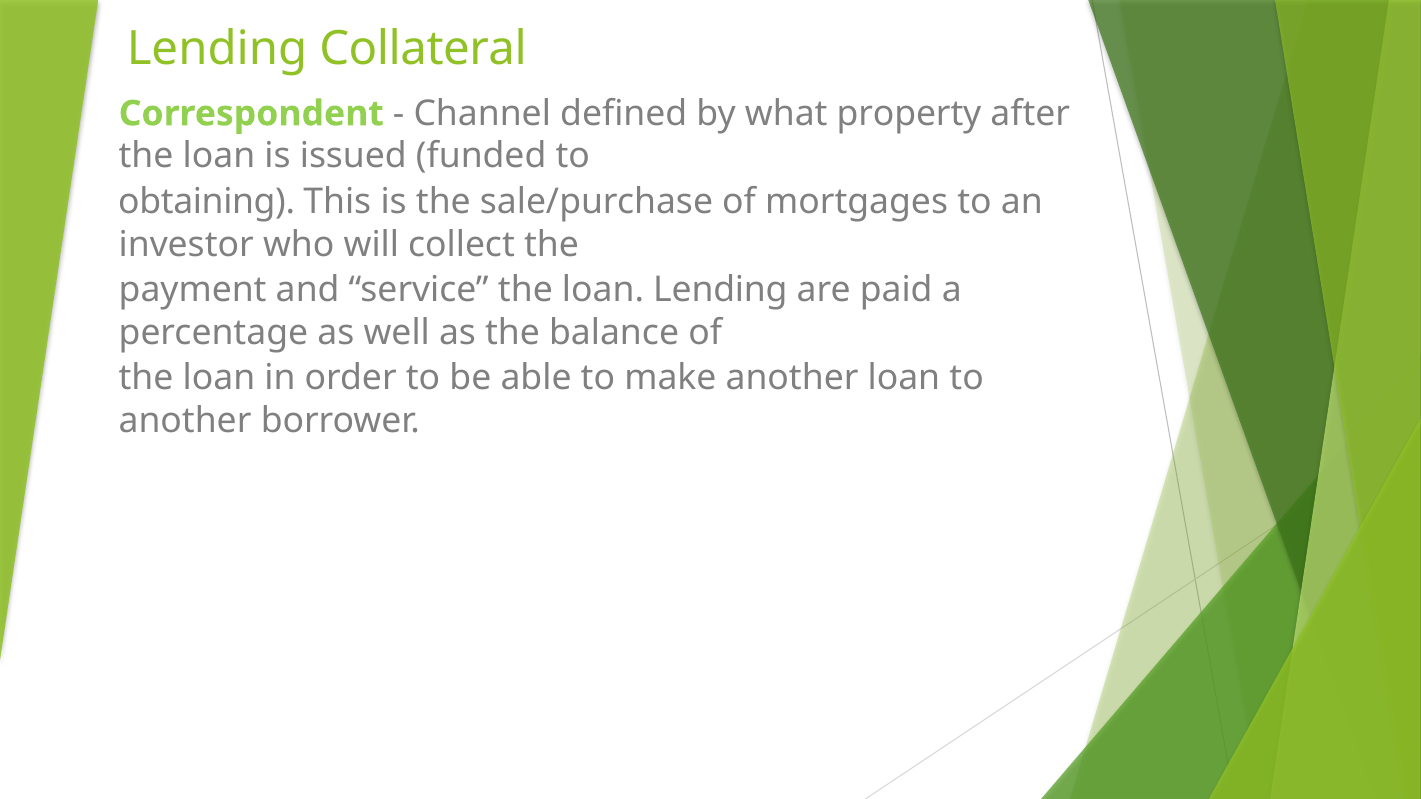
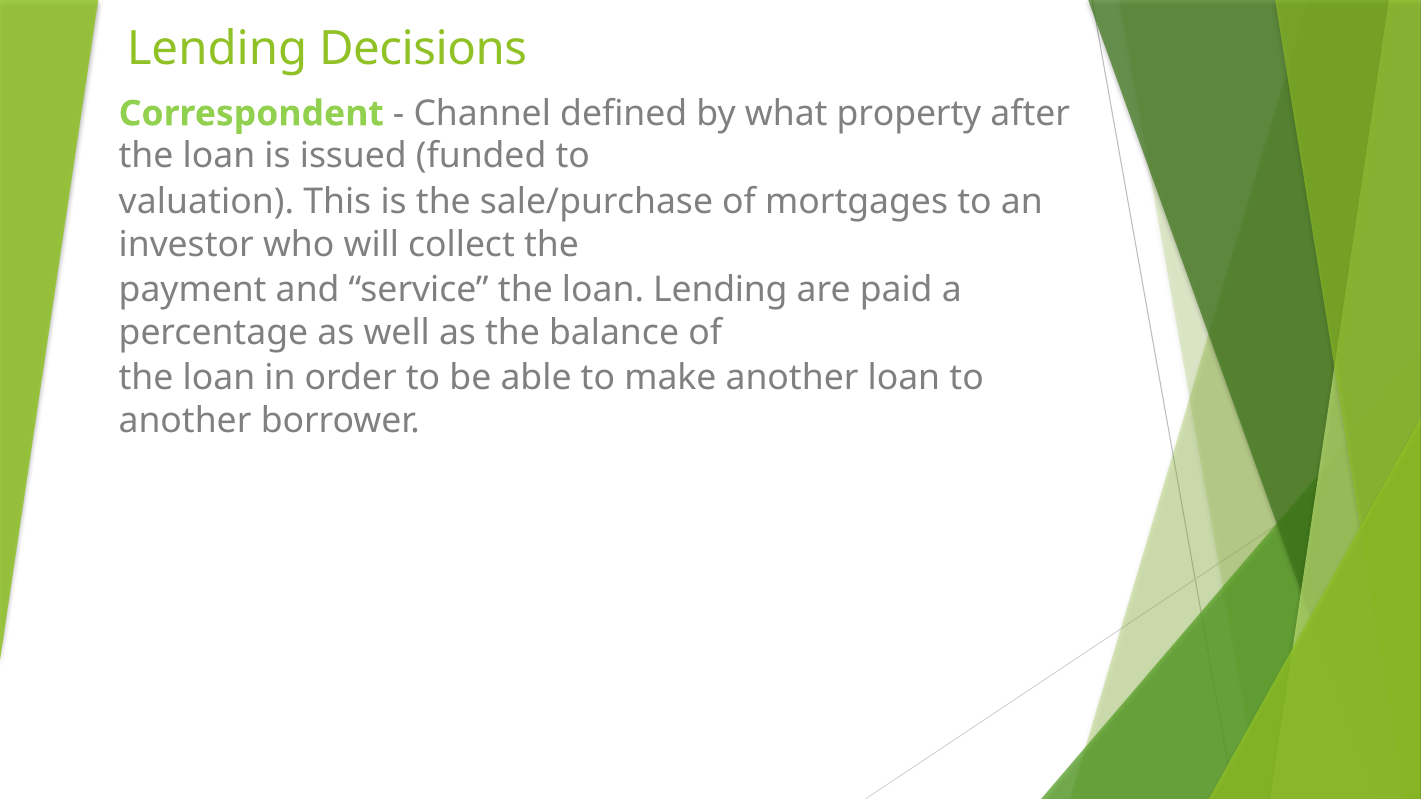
Collateral: Collateral -> Decisions (423, 48)
obtaining: obtaining -> valuation (206, 202)
